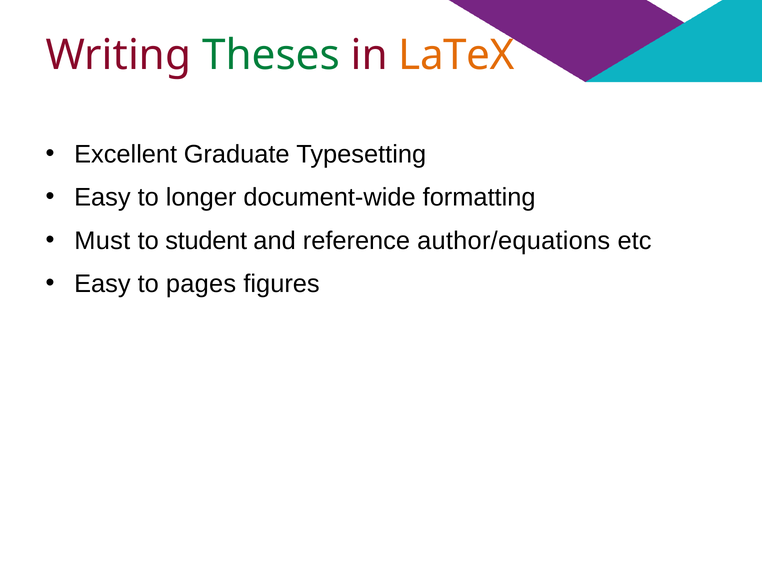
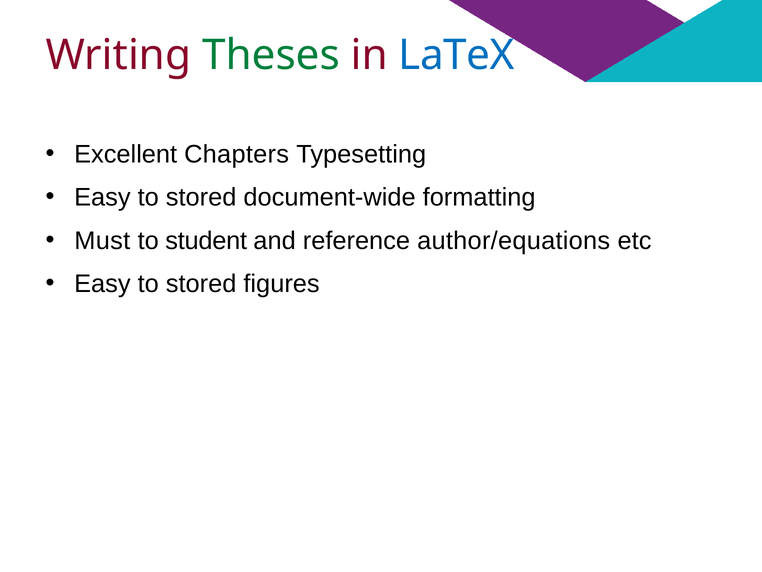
LaTeX colour: orange -> blue (457, 55)
Graduate: Graduate -> Chapters (237, 154)
longer: longer -> stored (201, 197)
pages: pages -> stored (201, 284)
